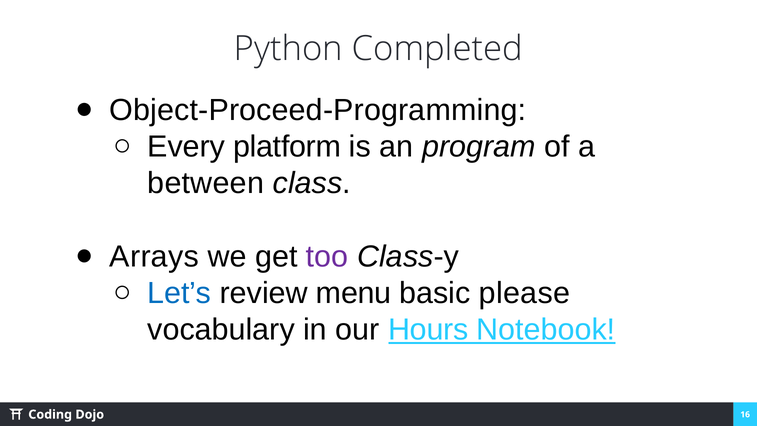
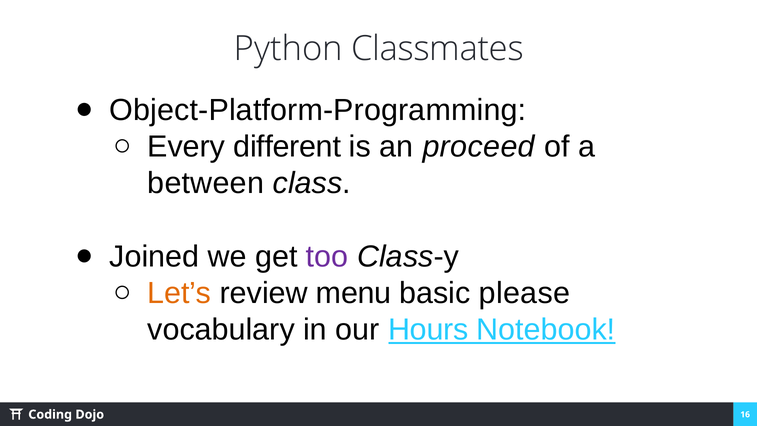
Completed: Completed -> Classmates (437, 49)
Object-Proceed-Programming: Object-Proceed-Programming -> Object-Platform-Programming (318, 110)
platform: platform -> different (287, 147)
program: program -> proceed (479, 147)
Arrays: Arrays -> Joined (154, 256)
Let’s colour: blue -> orange (179, 293)
